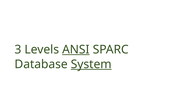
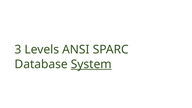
ANSI underline: present -> none (76, 49)
